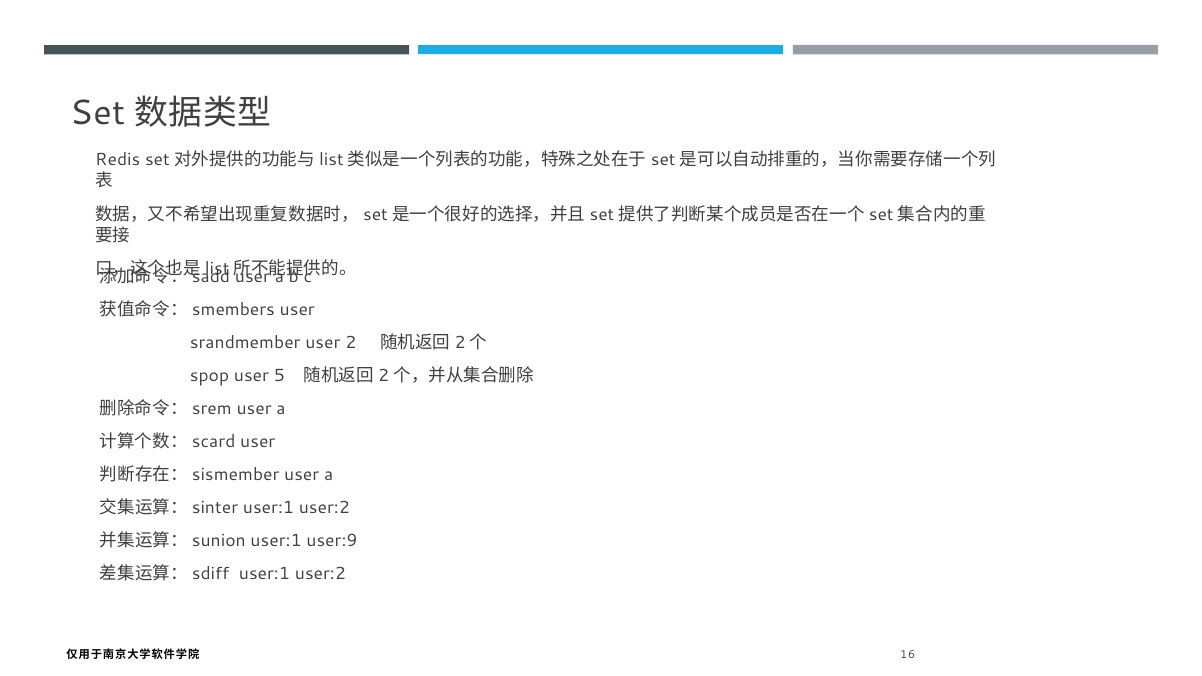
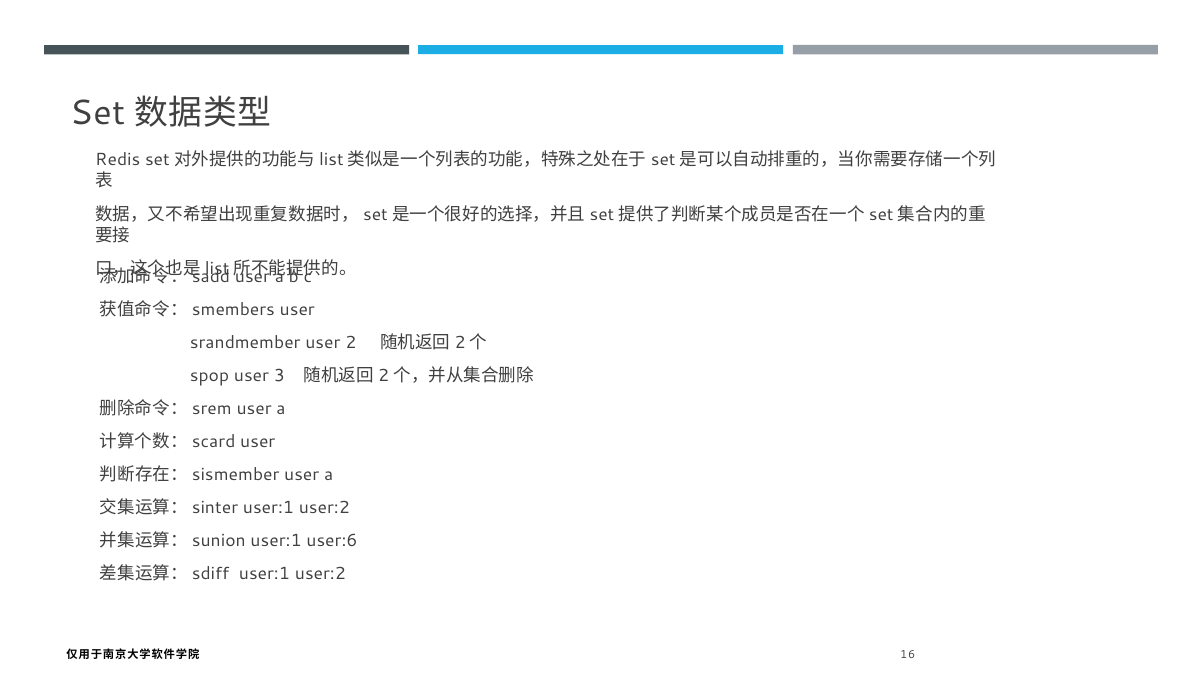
5: 5 -> 3 (279, 376)
user:9: user:9 -> user:6 (332, 541)
